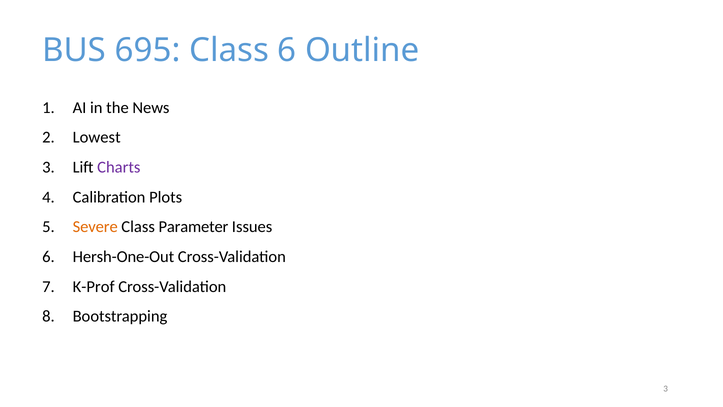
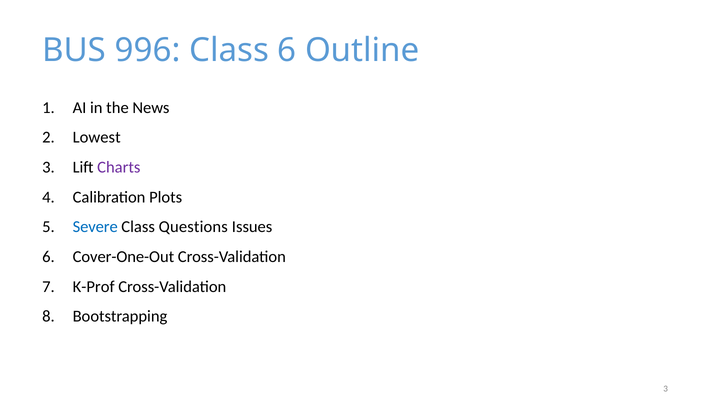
695: 695 -> 996 (148, 50)
Severe colour: orange -> blue (95, 227)
Parameter: Parameter -> Questions (193, 227)
Hersh-One-Out: Hersh-One-Out -> Cover-One-Out (123, 257)
